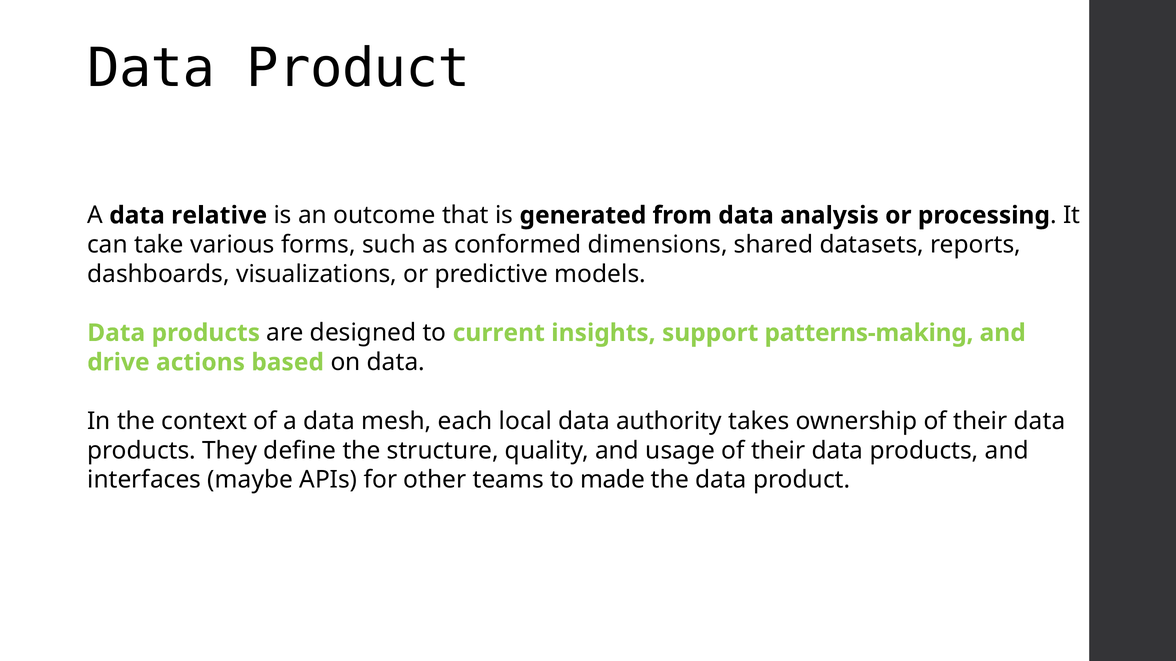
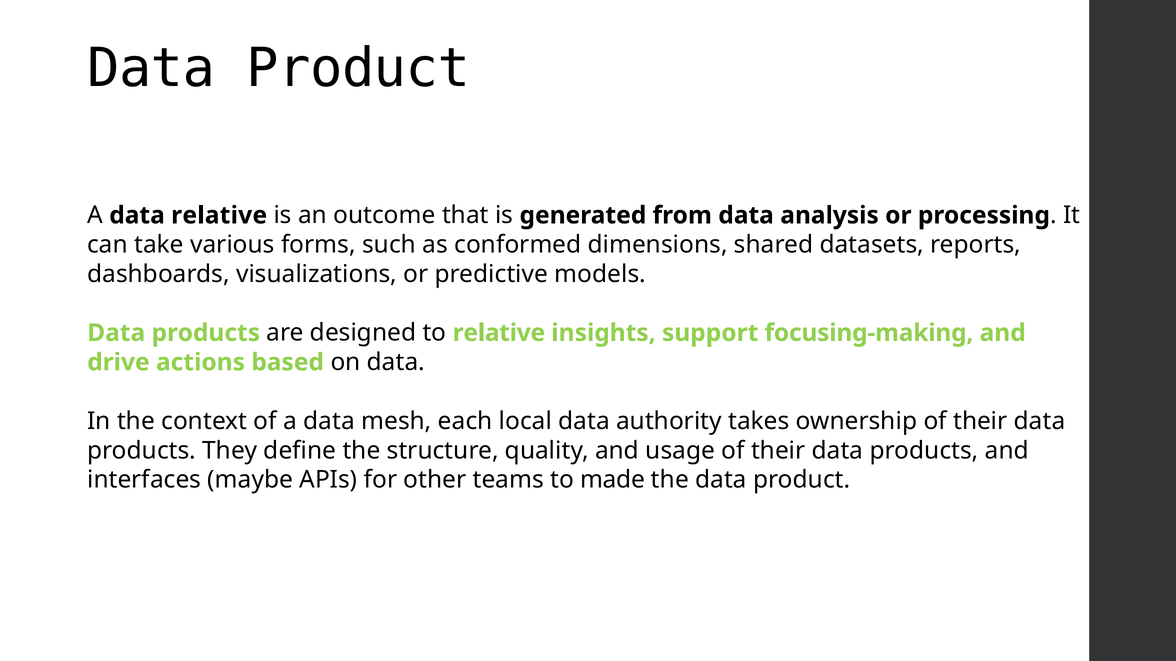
to current: current -> relative (499, 333)
patterns-making: patterns-making -> focusing-making (869, 333)
